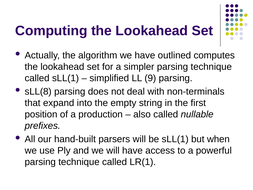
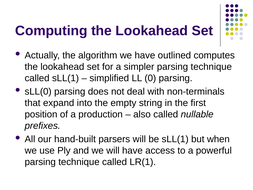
9: 9 -> 0 (150, 78)
sLL(8: sLL(8 -> sLL(0 (38, 91)
